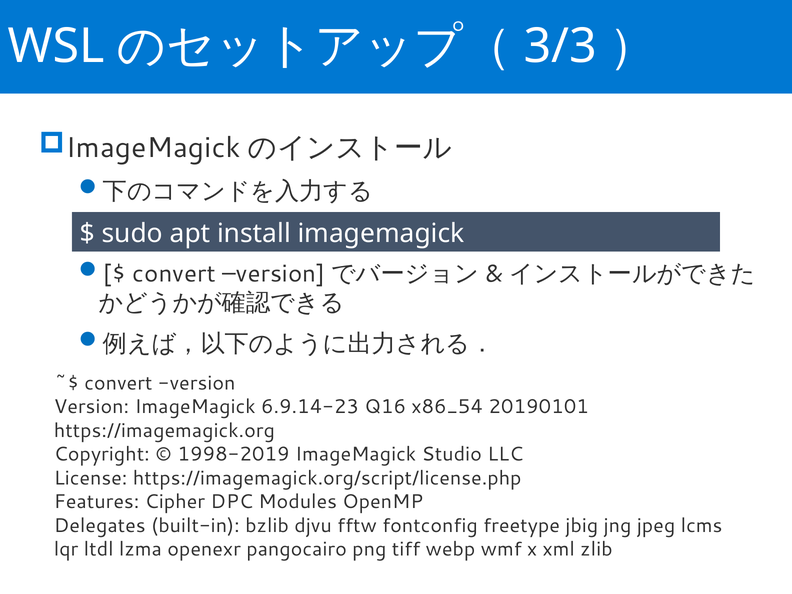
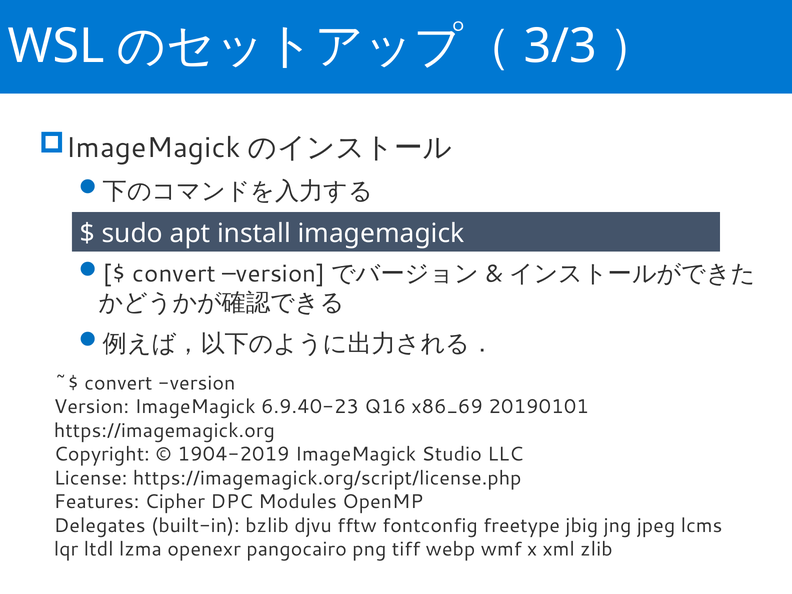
6.9.14-23: 6.9.14-23 -> 6.9.40-23 (310, 407)
x86_54: x86_54 -> x86_69 (447, 407)
1998-2019: 1998-2019 -> 1904-2019 (234, 454)
